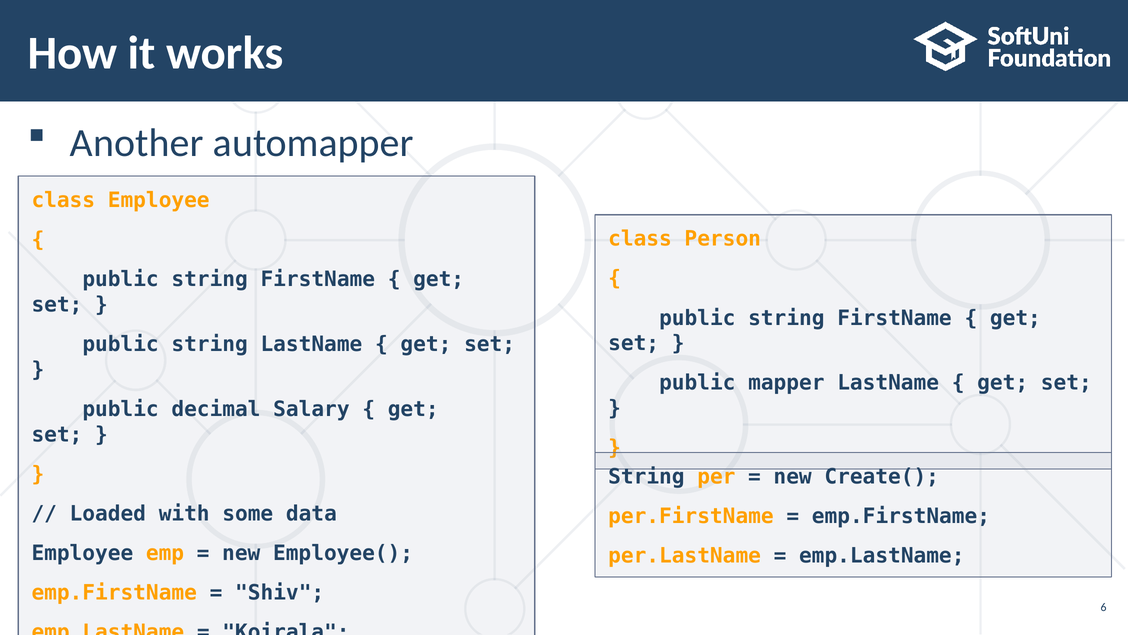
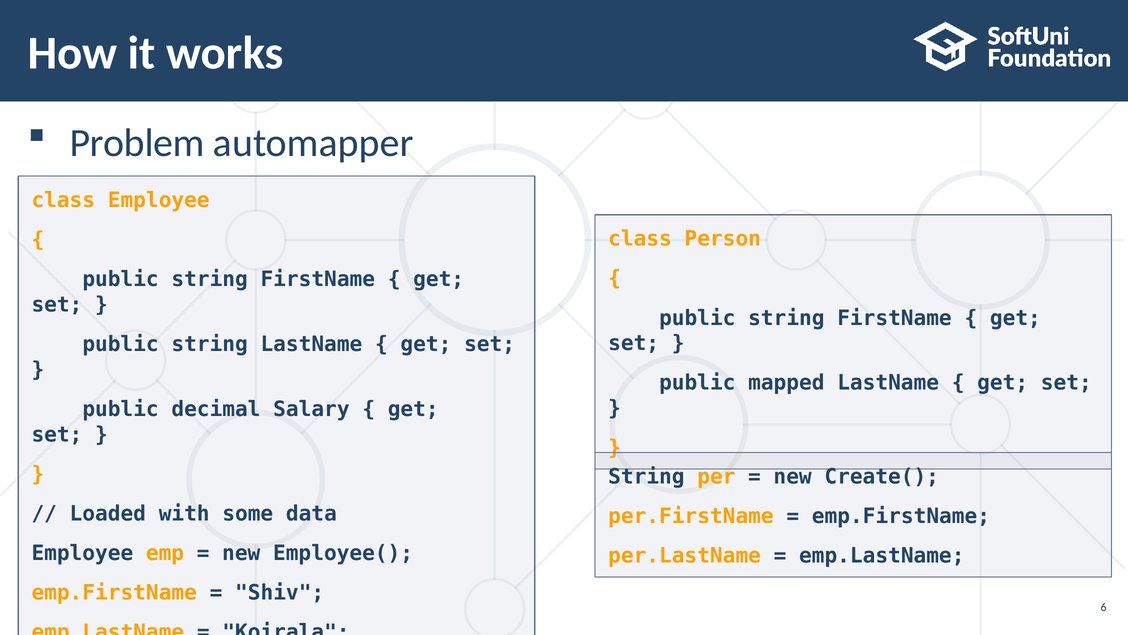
Another: Another -> Problem (137, 143)
mapper: mapper -> mapped (786, 383)
